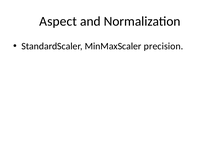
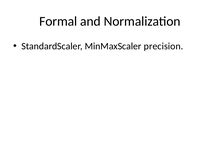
Aspect: Aspect -> Formal (58, 21)
